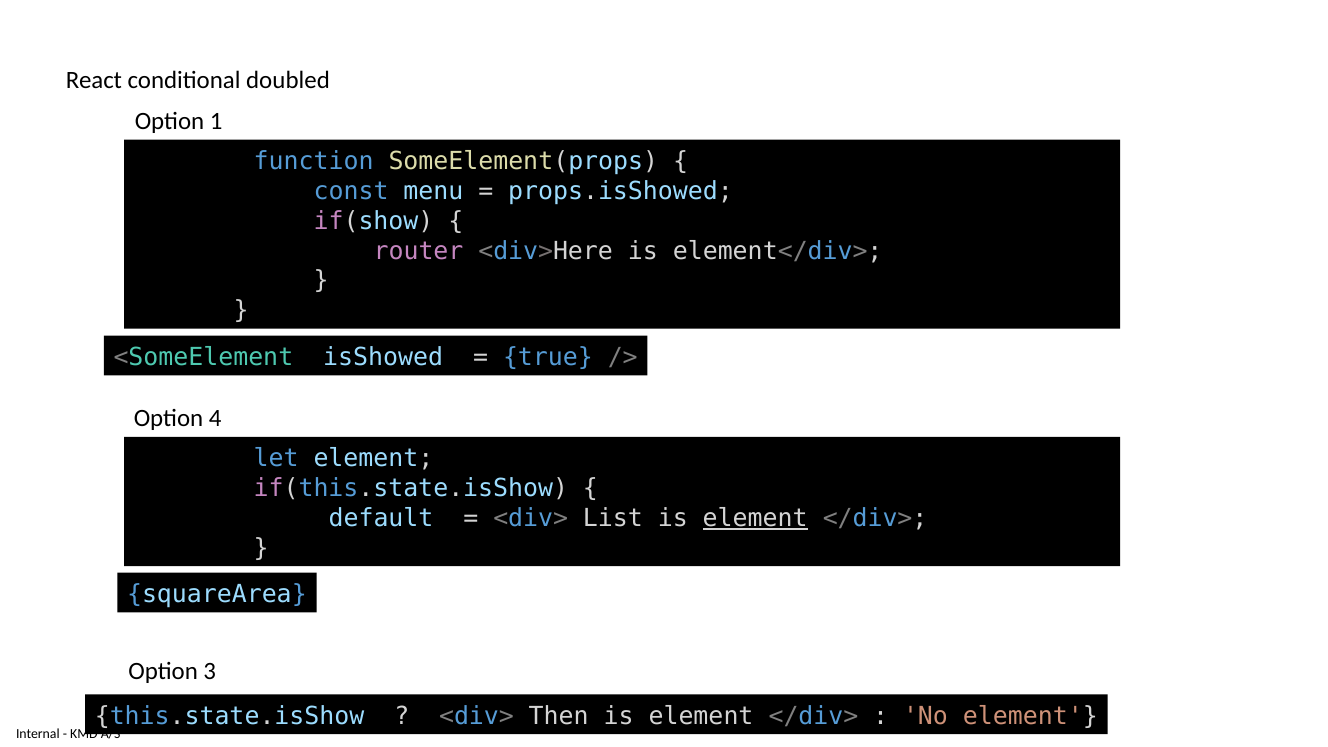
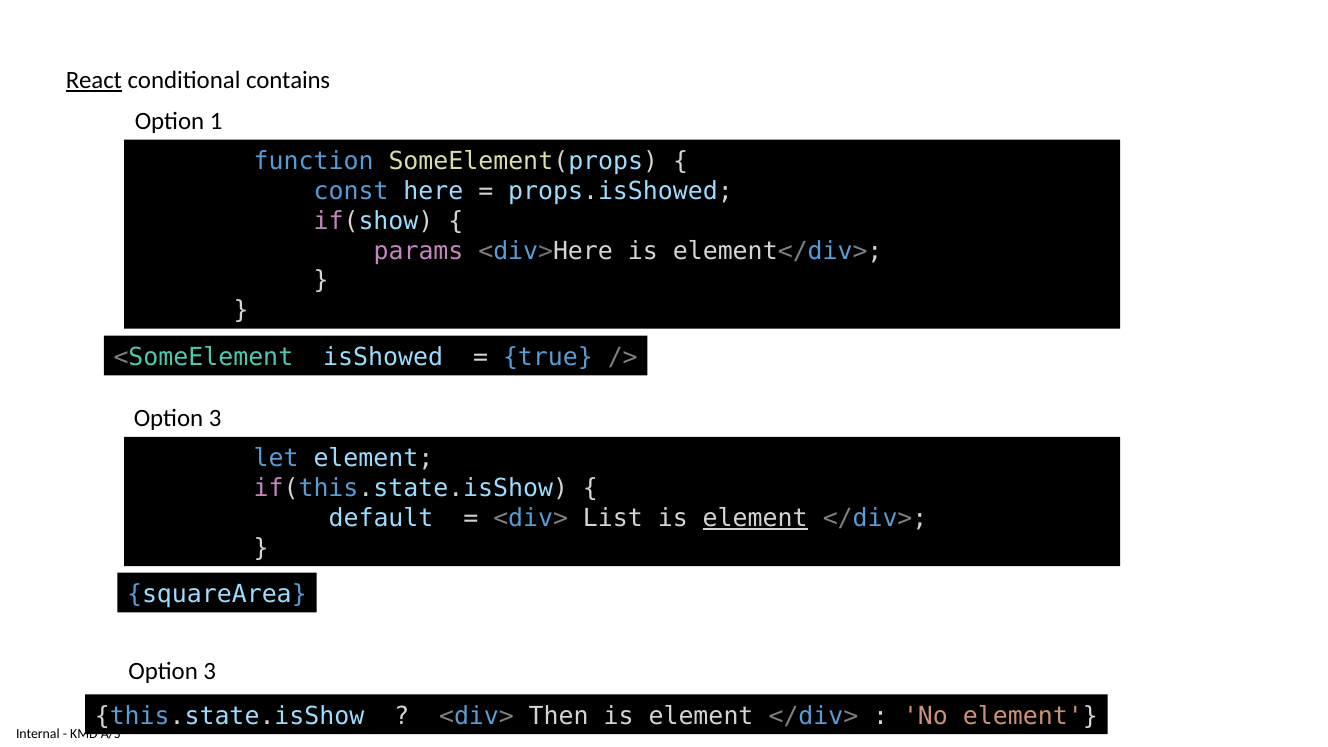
React underline: none -> present (94, 80)
doubled: doubled -> contains (288, 80)
menu: menu -> here (433, 191)
router: router -> params (419, 251)
4: 4 -> 3 (215, 418)
